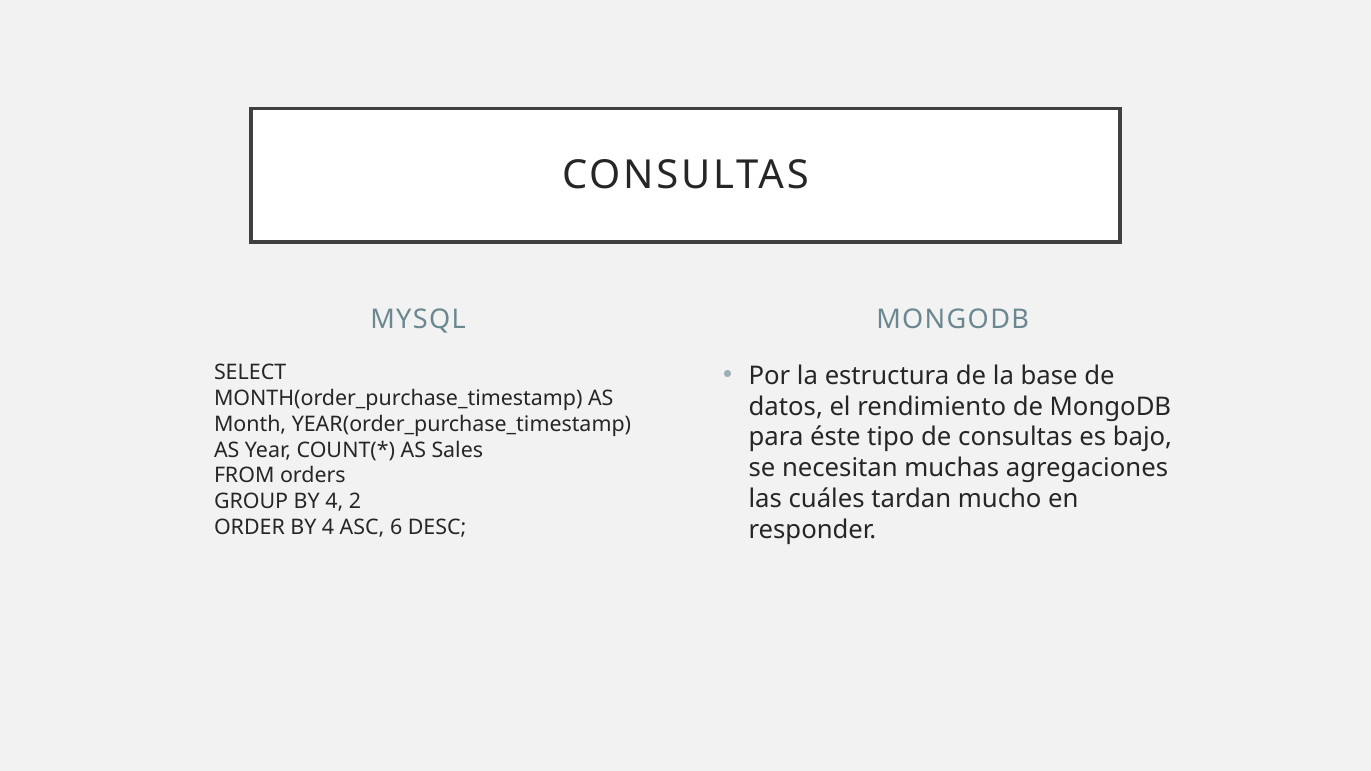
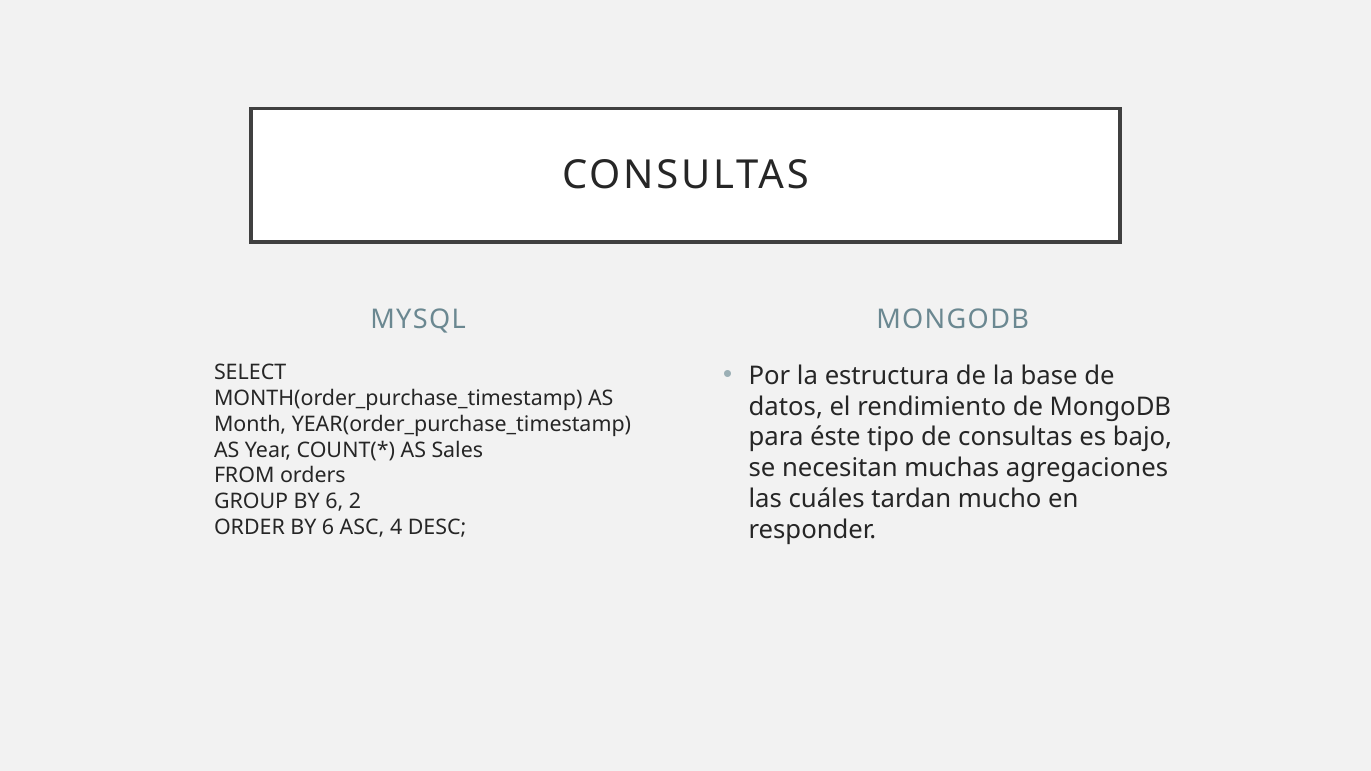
GROUP BY 4: 4 -> 6 (334, 501)
ORDER BY 4: 4 -> 6 (328, 527)
6: 6 -> 4 (396, 527)
